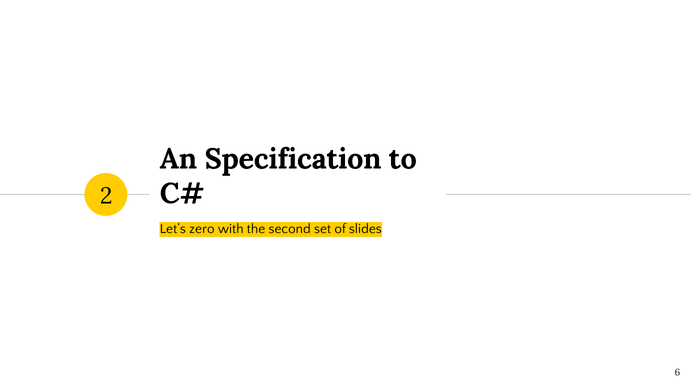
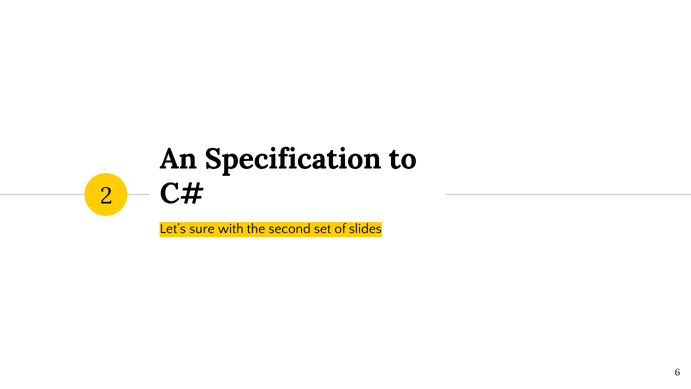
zero: zero -> sure (202, 229)
